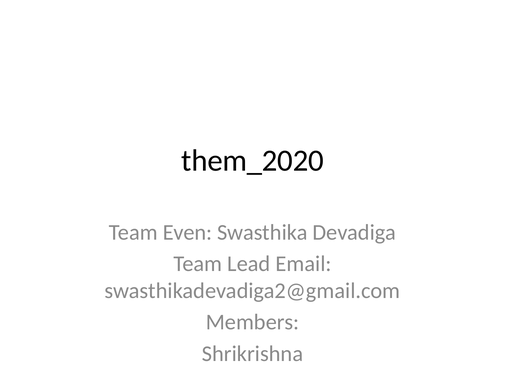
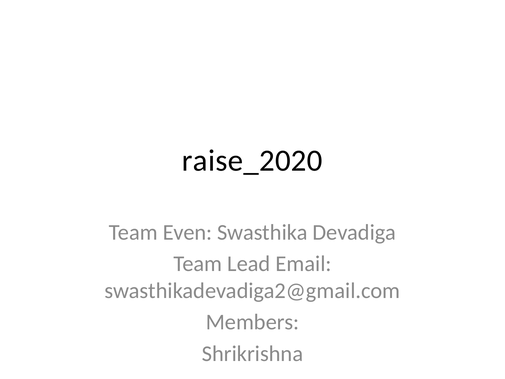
them_2020: them_2020 -> raise_2020 (252, 160)
